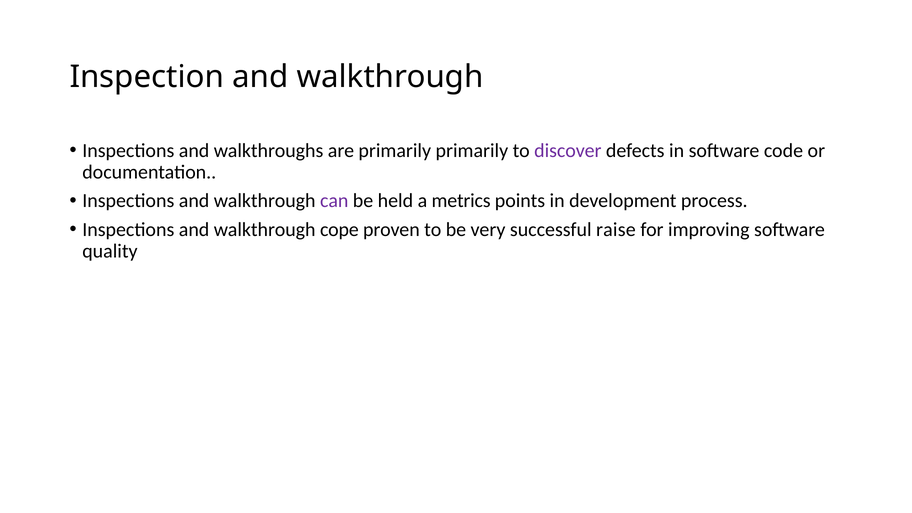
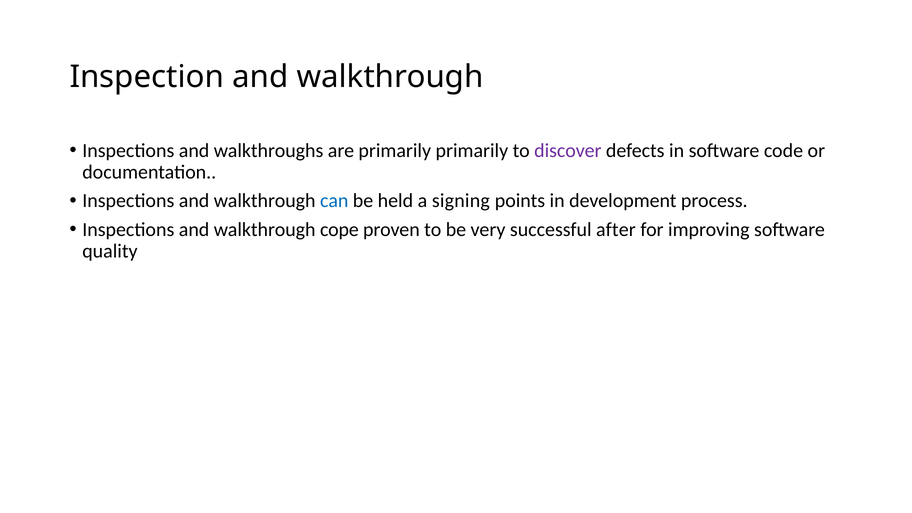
can colour: purple -> blue (334, 201)
metrics: metrics -> signing (461, 201)
raise: raise -> after (616, 230)
